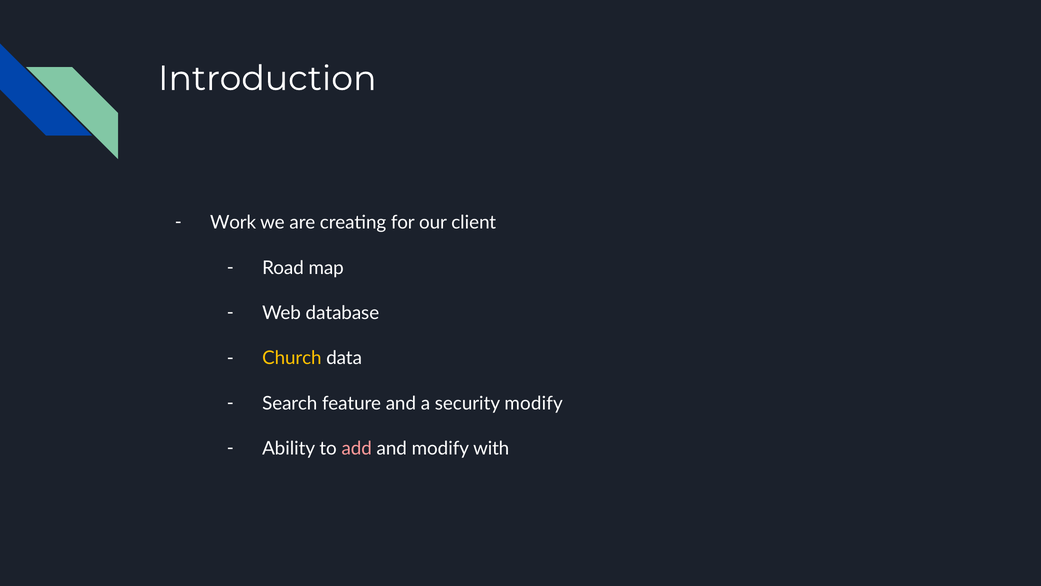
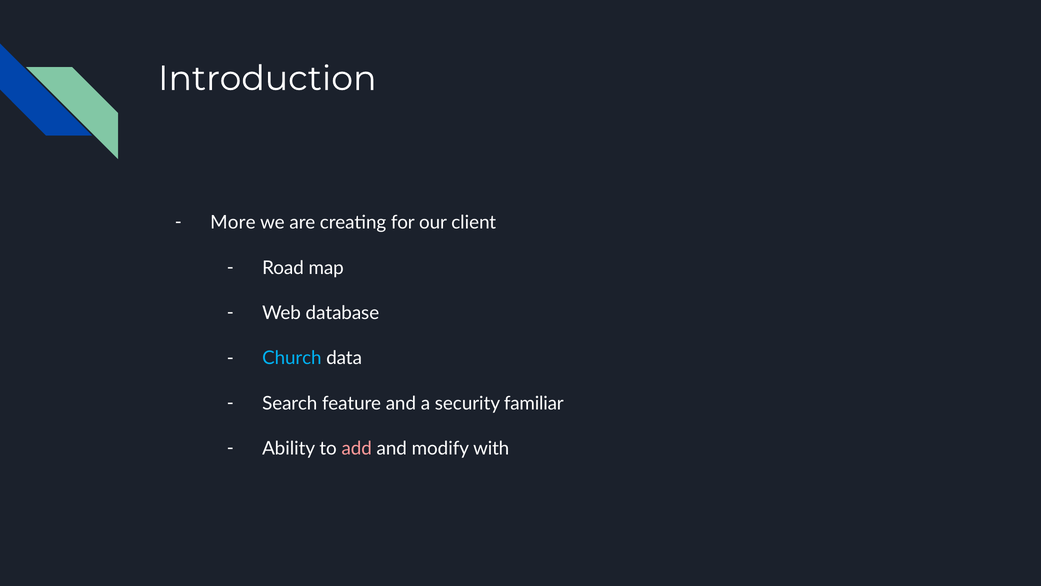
Work: Work -> More (233, 222)
Church colour: yellow -> light blue (292, 358)
security modify: modify -> familiar (534, 403)
